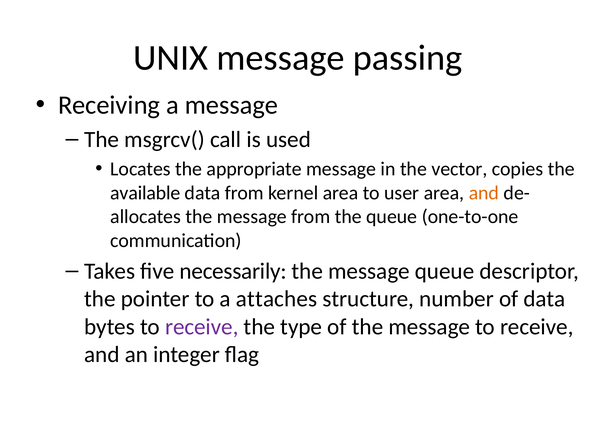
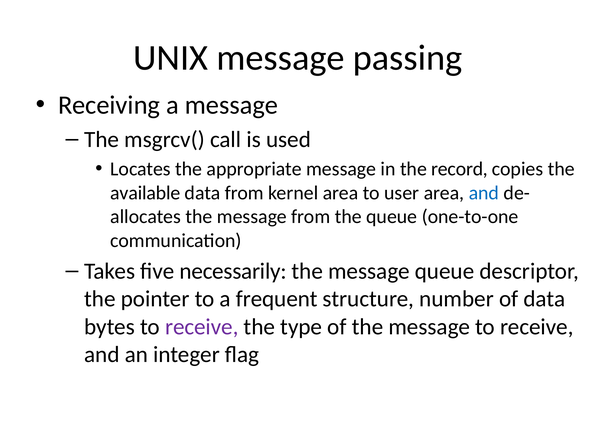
vector: vector -> record (460, 169)
and colour: orange -> blue (484, 193)
attaches: attaches -> frequent (277, 299)
